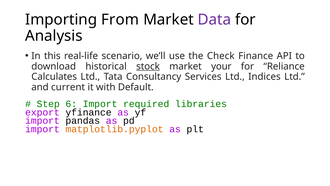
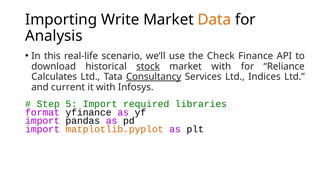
From: From -> Write (120, 20)
Data colour: purple -> orange (214, 20)
market your: your -> with (221, 66)
Consultancy underline: none -> present (154, 77)
Default: Default -> Infosys (136, 87)
6: 6 -> 5 (71, 104)
export: export -> format (42, 112)
